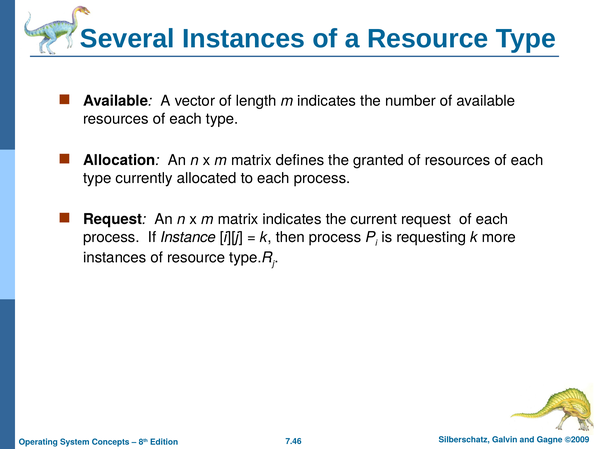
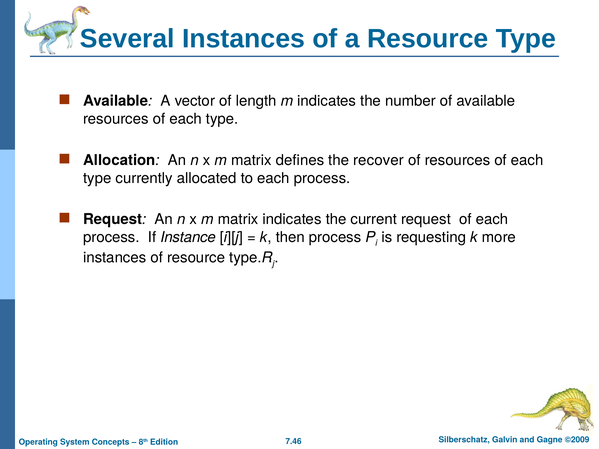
granted: granted -> recover (379, 160)
